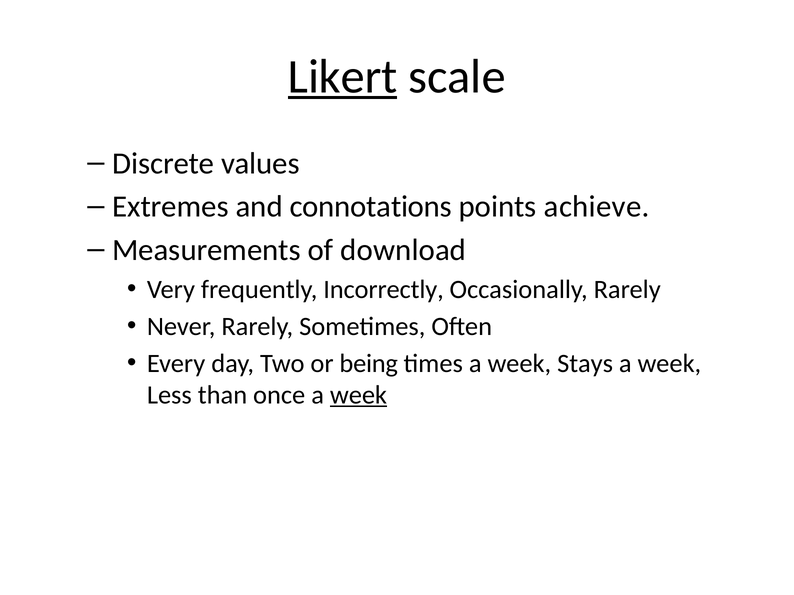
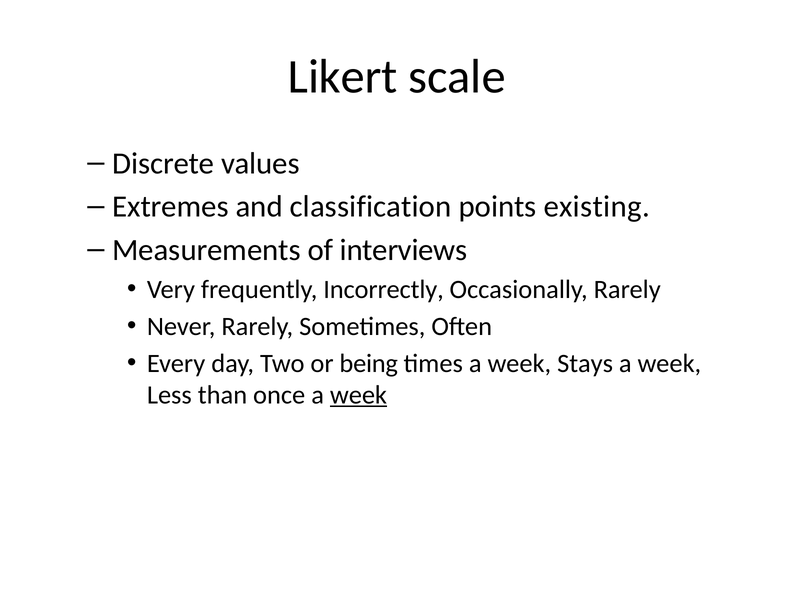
Likert underline: present -> none (343, 77)
connotations: connotations -> classification (371, 207)
achieve: achieve -> existing (597, 207)
download: download -> interviews (403, 250)
